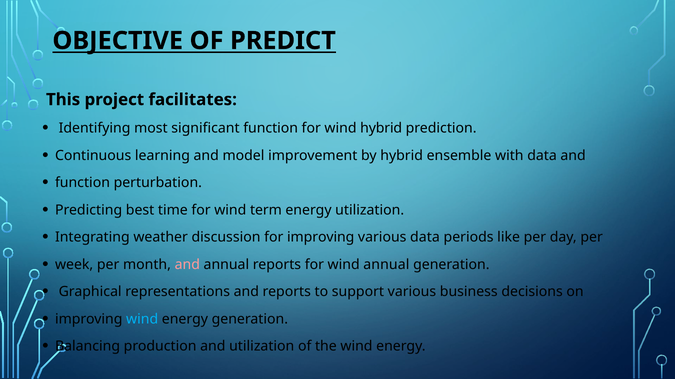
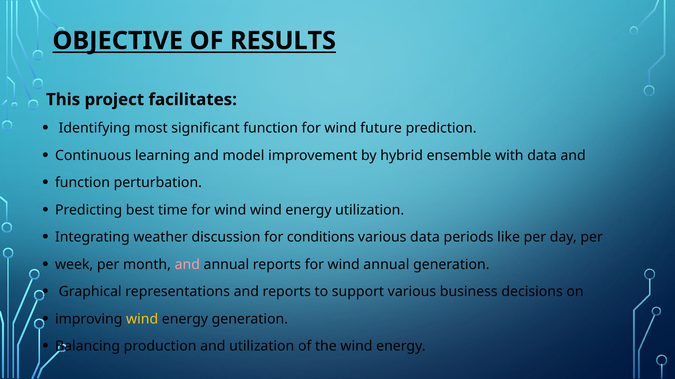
PREDICT: PREDICT -> RESULTS (283, 41)
wind hybrid: hybrid -> future (381, 129)
wind term: term -> wind (266, 210)
for improving: improving -> conditions (321, 238)
wind colour: light blue -> yellow (142, 320)
